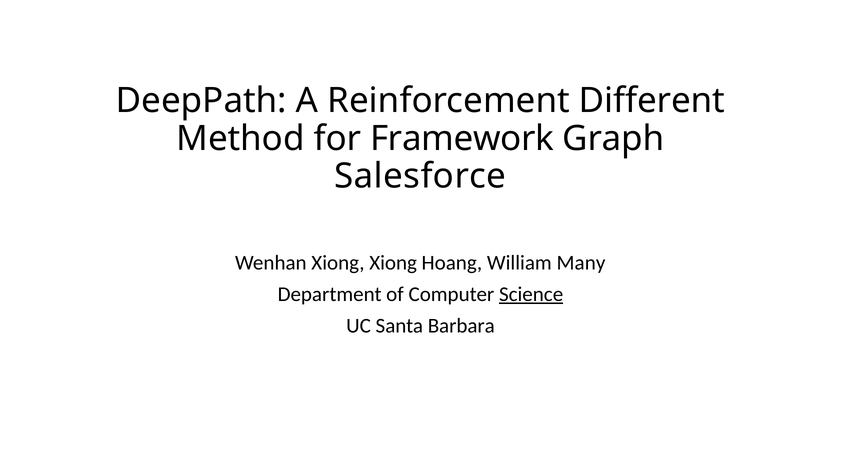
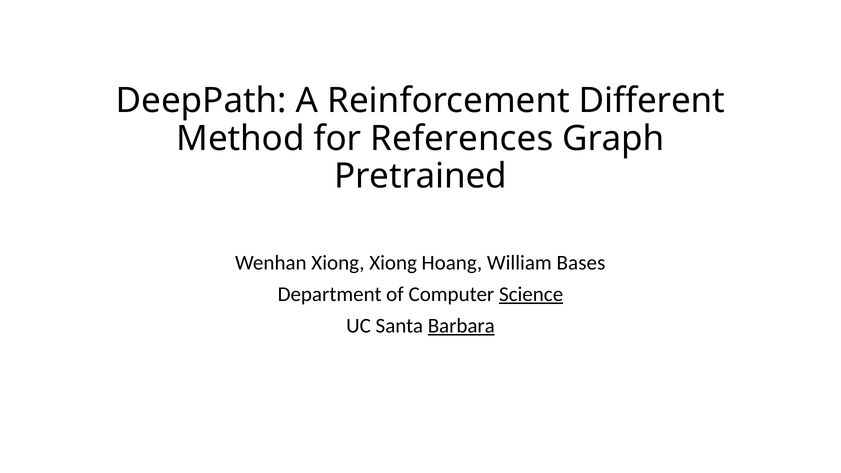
Framework: Framework -> References (462, 138)
Salesforce: Salesforce -> Pretrained (421, 176)
Many: Many -> Bases (581, 263)
Barbara underline: none -> present (461, 326)
